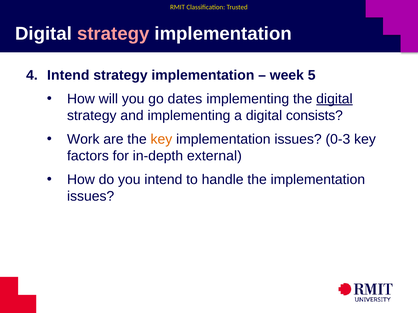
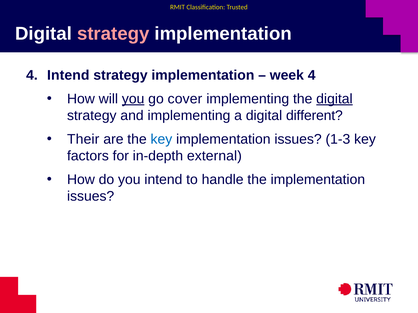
week 5: 5 -> 4 (312, 75)
you underline: none -> present (133, 99)
dates: dates -> cover (185, 99)
consists: consists -> different (314, 116)
Work: Work -> Their (83, 139)
key colour: orange -> blue (161, 139)
0-3: 0-3 -> 1-3 (338, 139)
